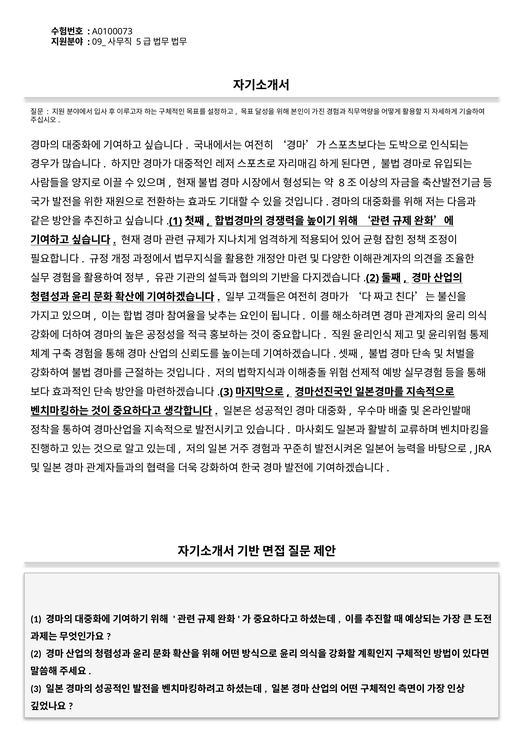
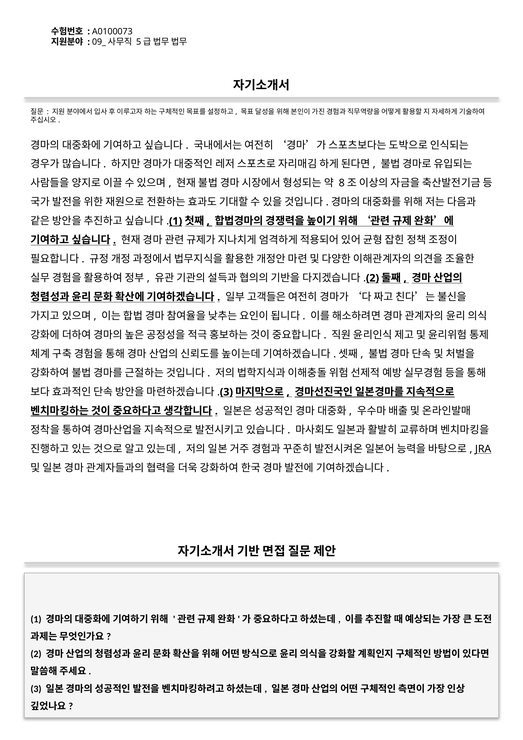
JRA underline: none -> present (483, 449)
